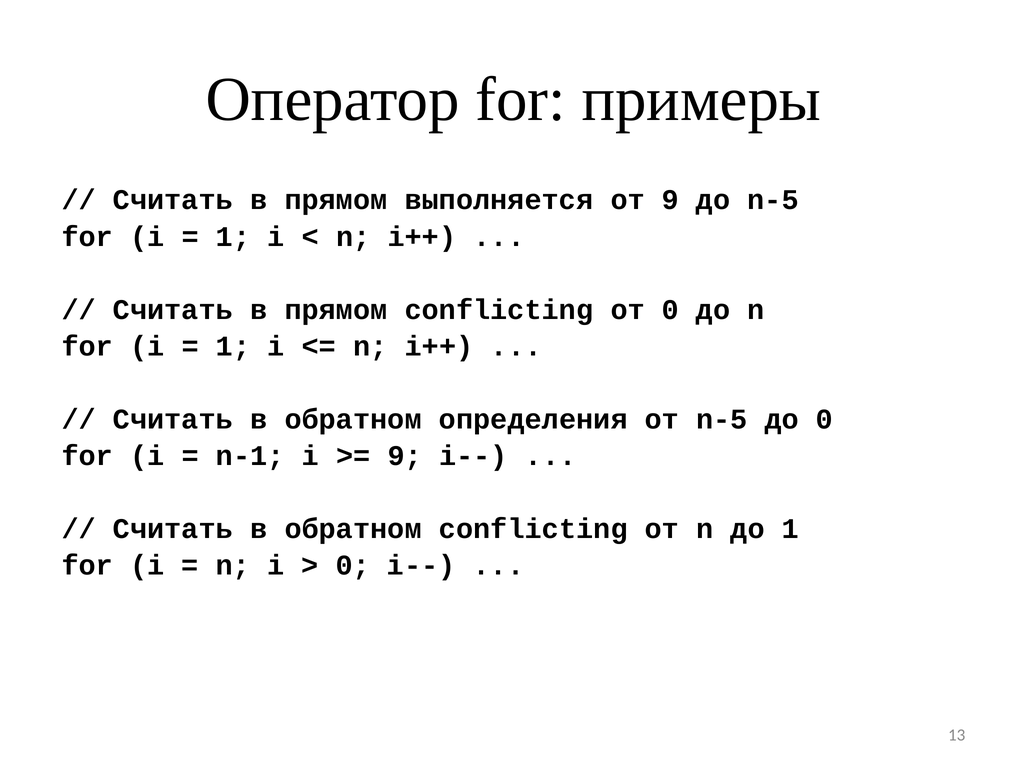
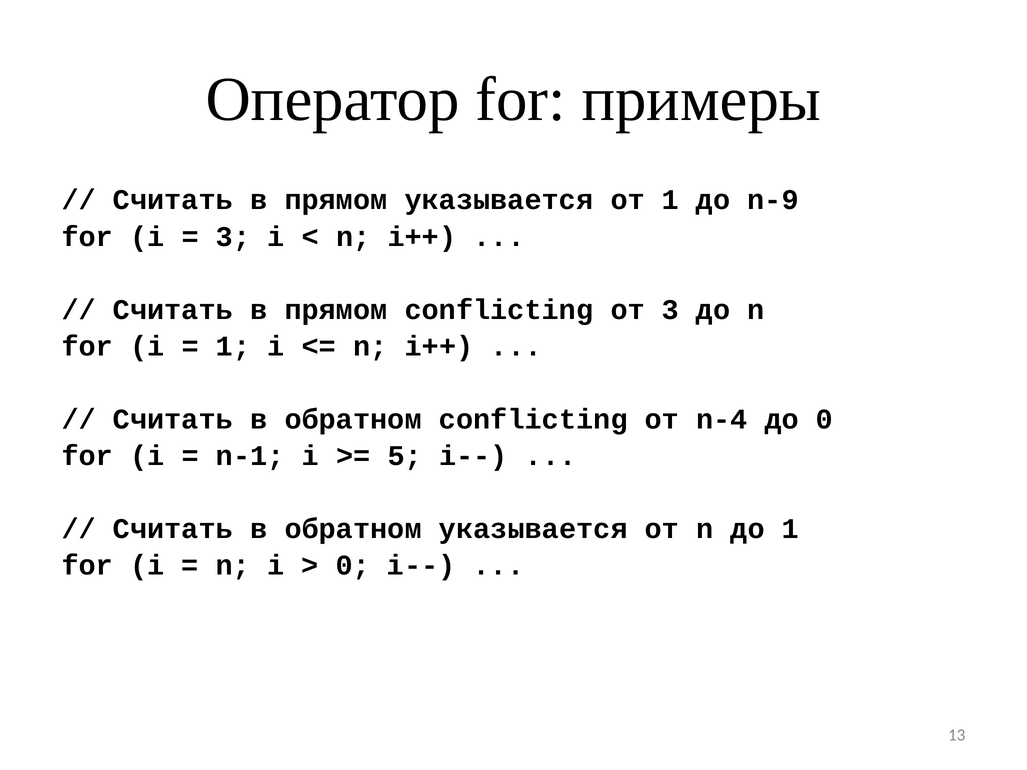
прямом выполняется: выполняется -> указывается (499, 200)
от 9: 9 -> 1 (670, 200)
до n-5: n-5 -> n-9 (773, 200)
1: 1 -> 3 (233, 237)
от 0: 0 -> 3 (670, 310)
обратном определения: определения -> conflicting (533, 419)
от n-5: n-5 -> n-4 (722, 419)
9: 9 -> 5 (405, 456)
обратном conflicting: conflicting -> указывается (533, 529)
